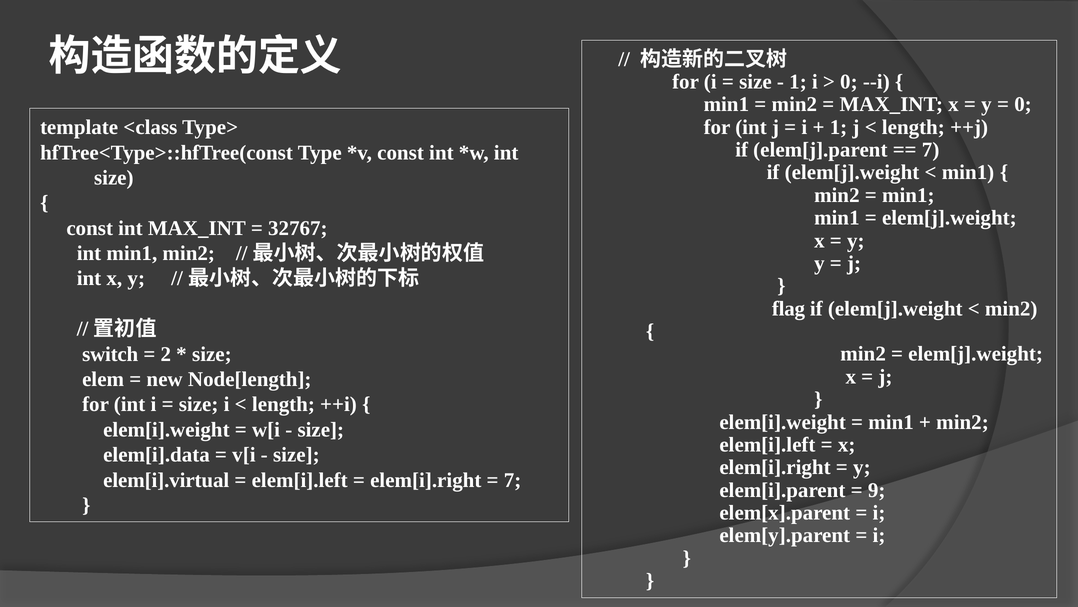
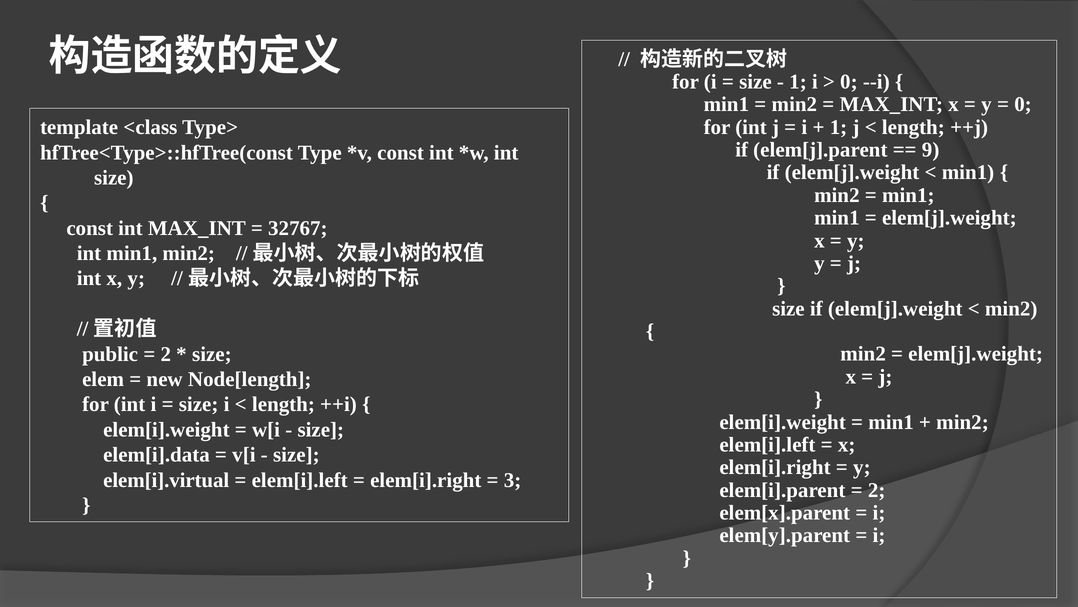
7: 7 -> 9 (931, 150)
flag: flag -> size (788, 308)
switch: switch -> public (110, 354)
7: 7 -> 3 (513, 480)
9: 9 -> 2 (877, 490)
